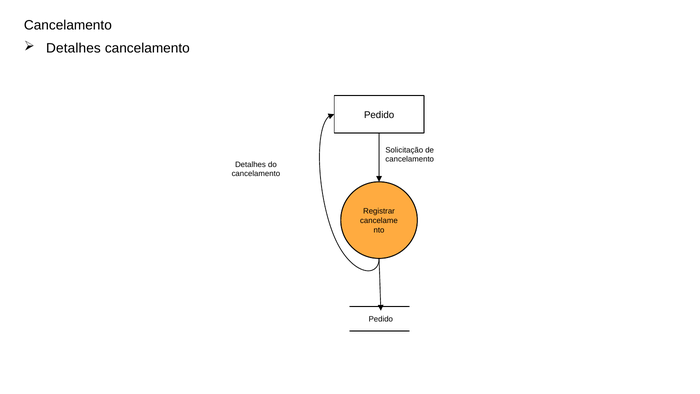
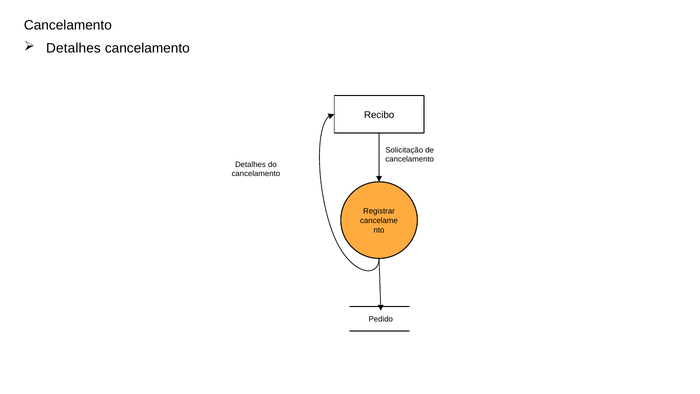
Pedido: Pedido -> Recibo (379, 115)
